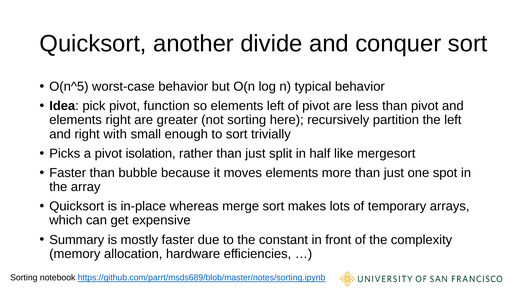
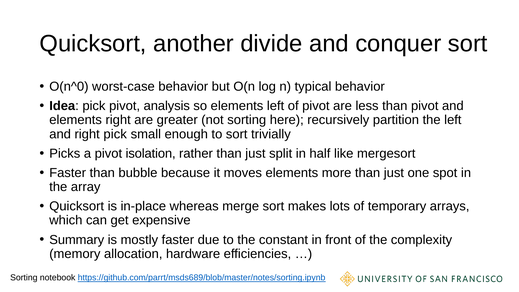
O(n^5: O(n^5 -> O(n^0 (69, 87)
function: function -> analysis (167, 106)
right with: with -> pick (115, 134)
